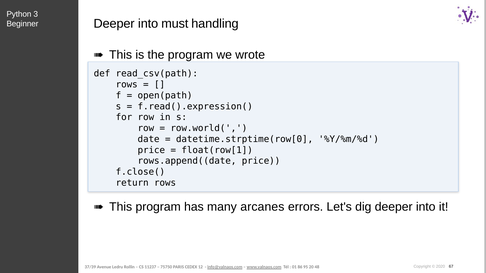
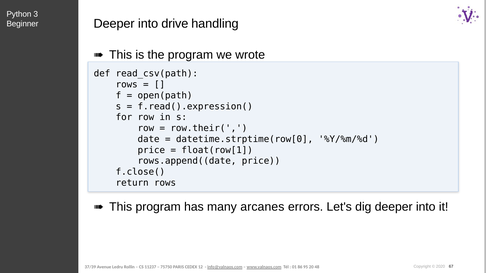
must: must -> drive (175, 24)
row.world(: row.world( -> row.their( (209, 128)
